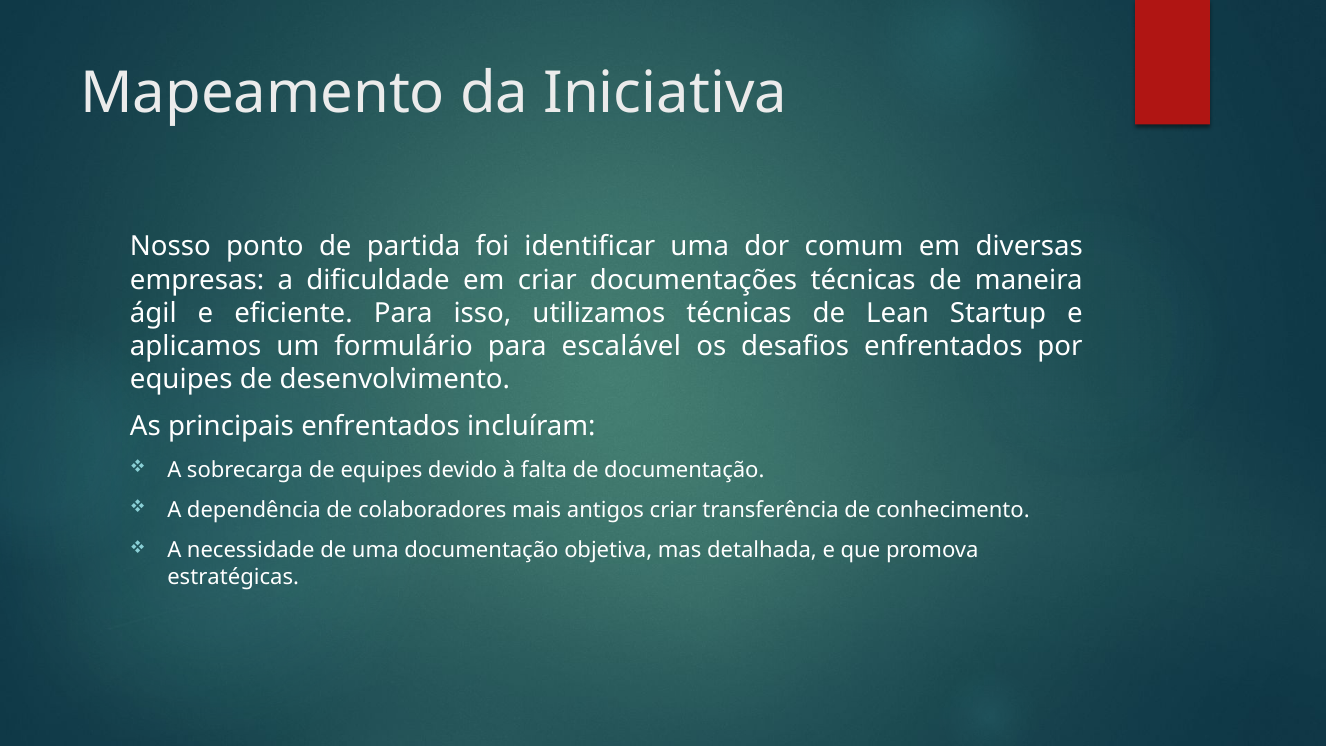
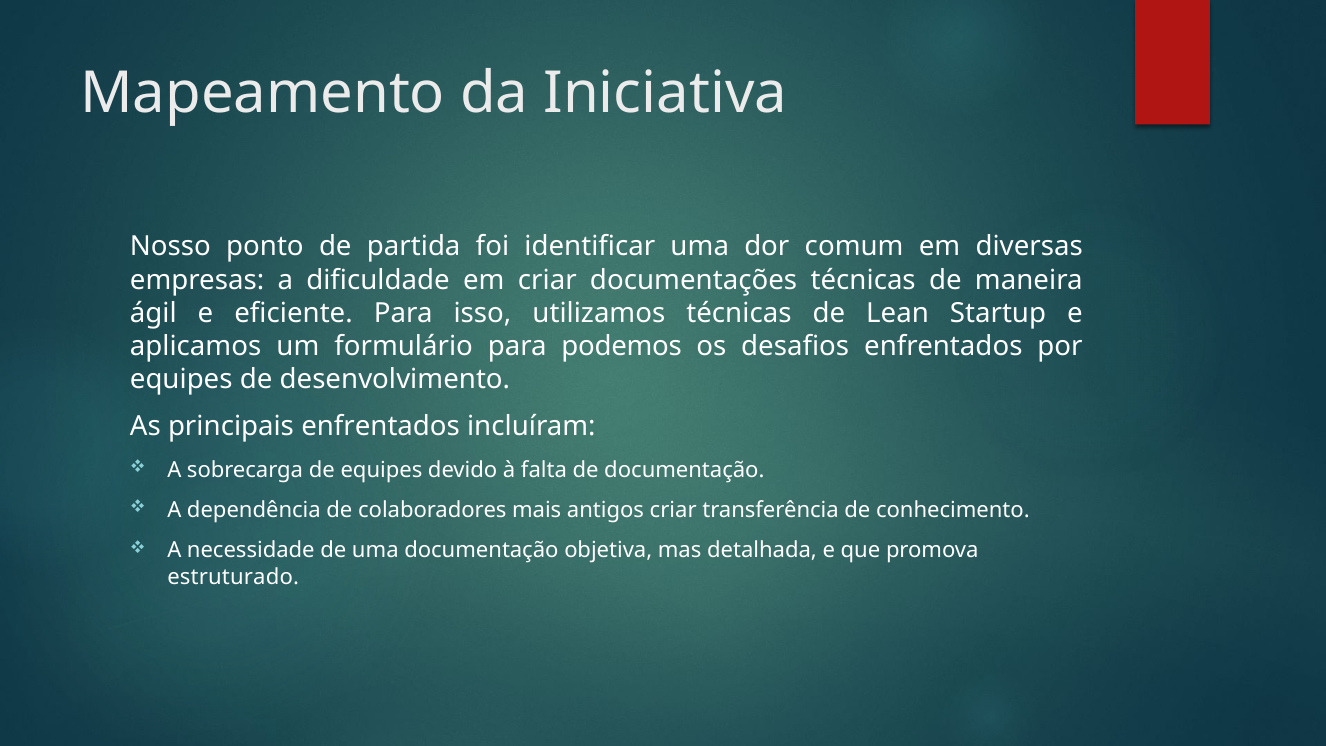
escalável: escalável -> podemos (622, 346)
estratégicas: estratégicas -> estruturado (233, 577)
